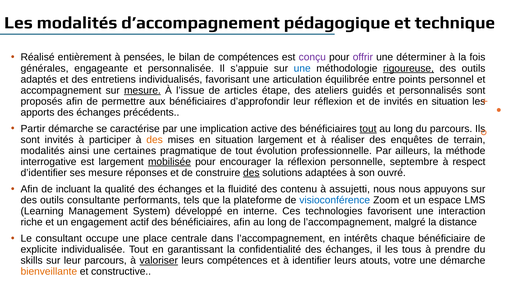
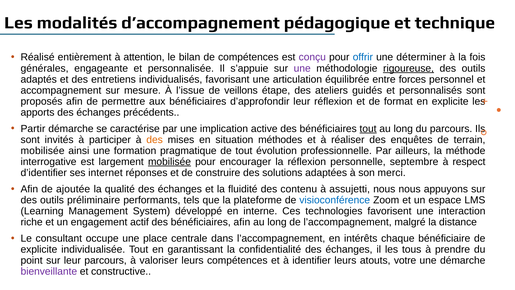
pensées: pensées -> attention (144, 57)
offrir colour: purple -> blue (363, 57)
une colour: blue -> purple (302, 68)
points: points -> forces (412, 79)
mesure underline: present -> none (142, 90)
articles: articles -> veillons (241, 90)
de invités: invités -> format (398, 101)
situation: situation -> explicite (450, 101)
situation largement: largement -> méthodes (280, 140)
modalités: modalités -> mobilisée (43, 151)
certaines: certaines -> formation (135, 151)
ses mesure: mesure -> internet (106, 173)
des underline: present -> none (251, 173)
ouvré: ouvré -> merci (392, 173)
incluant: incluant -> ajoutée (73, 189)
consultante: consultante -> préliminaire (94, 200)
skills: skills -> point (32, 260)
valoriser underline: present -> none (159, 260)
bienveillante colour: orange -> purple (49, 271)
